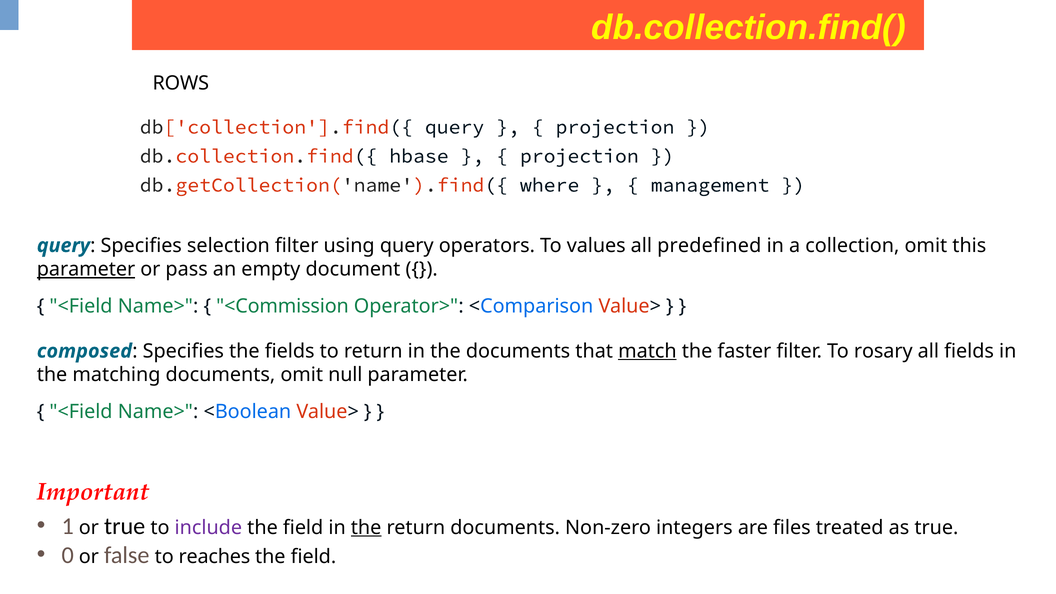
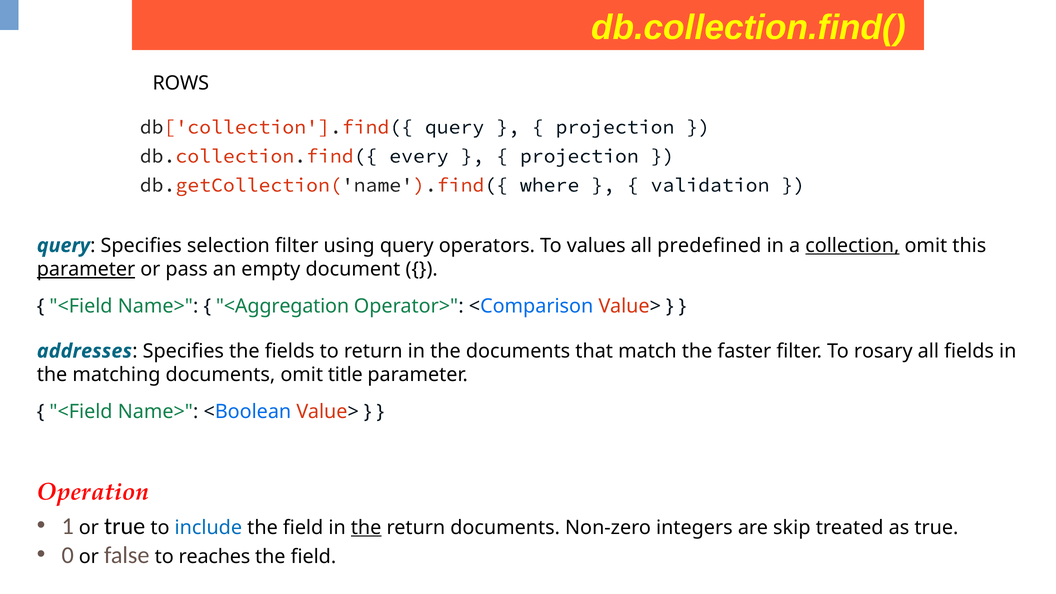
hbase: hbase -> every (419, 156)
management: management -> validation (710, 185)
collection underline: none -> present (852, 246)
<Commission: <Commission -> <Aggregation (283, 306)
composed: composed -> addresses (84, 351)
match underline: present -> none (647, 351)
null: null -> title (345, 375)
Important: Important -> Operation (93, 492)
include colour: purple -> blue (208, 527)
files: files -> skip (792, 527)
